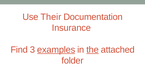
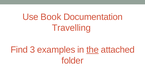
Their: Their -> Book (51, 17)
Insurance: Insurance -> Travelling (71, 28)
examples underline: present -> none (56, 49)
